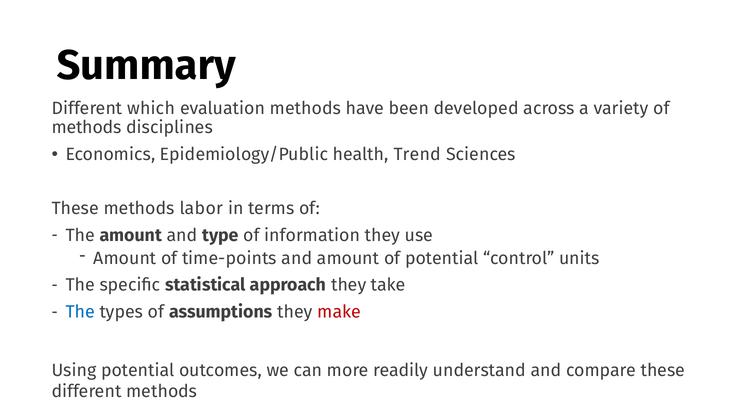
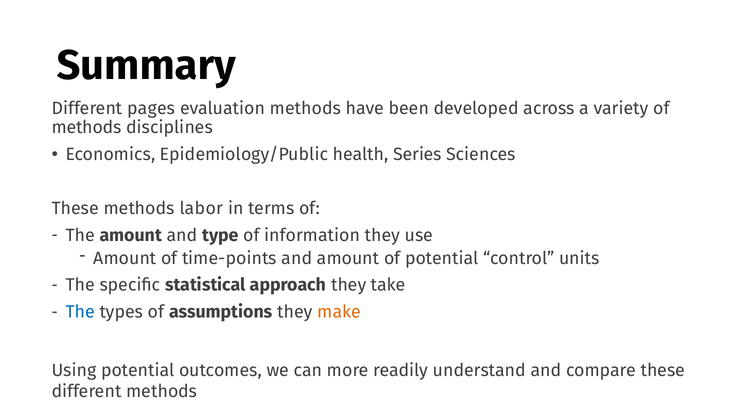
which: which -> pages (151, 109)
Trend: Trend -> Series (418, 155)
make colour: red -> orange (339, 312)
